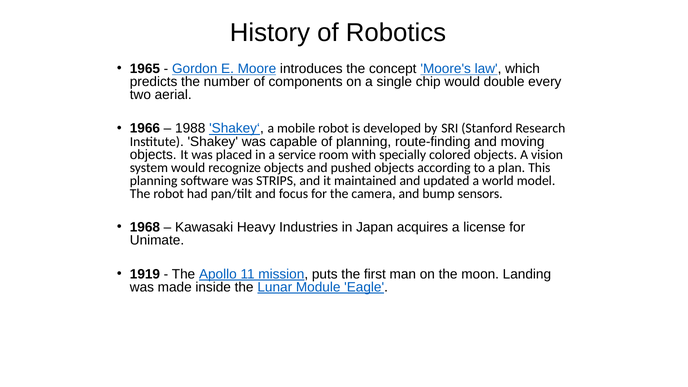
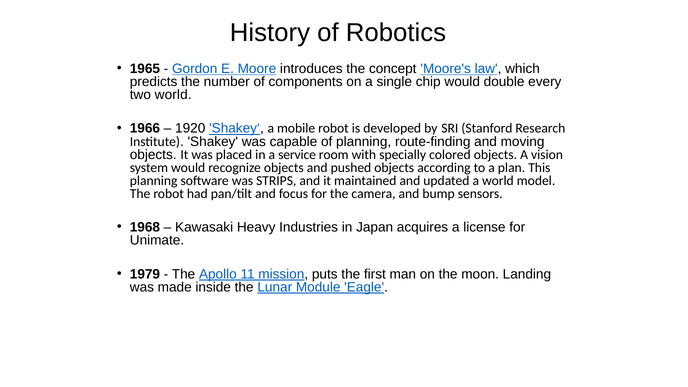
two aerial: aerial -> world (173, 95)
1988: 1988 -> 1920 (190, 128)
1919: 1919 -> 1979 (145, 274)
